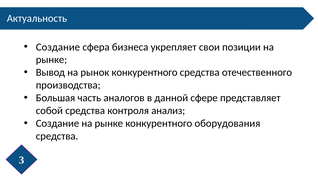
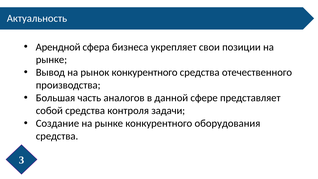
Создание: Создание -> Арендной (58, 47)
анализ: анализ -> задачи (168, 111)
